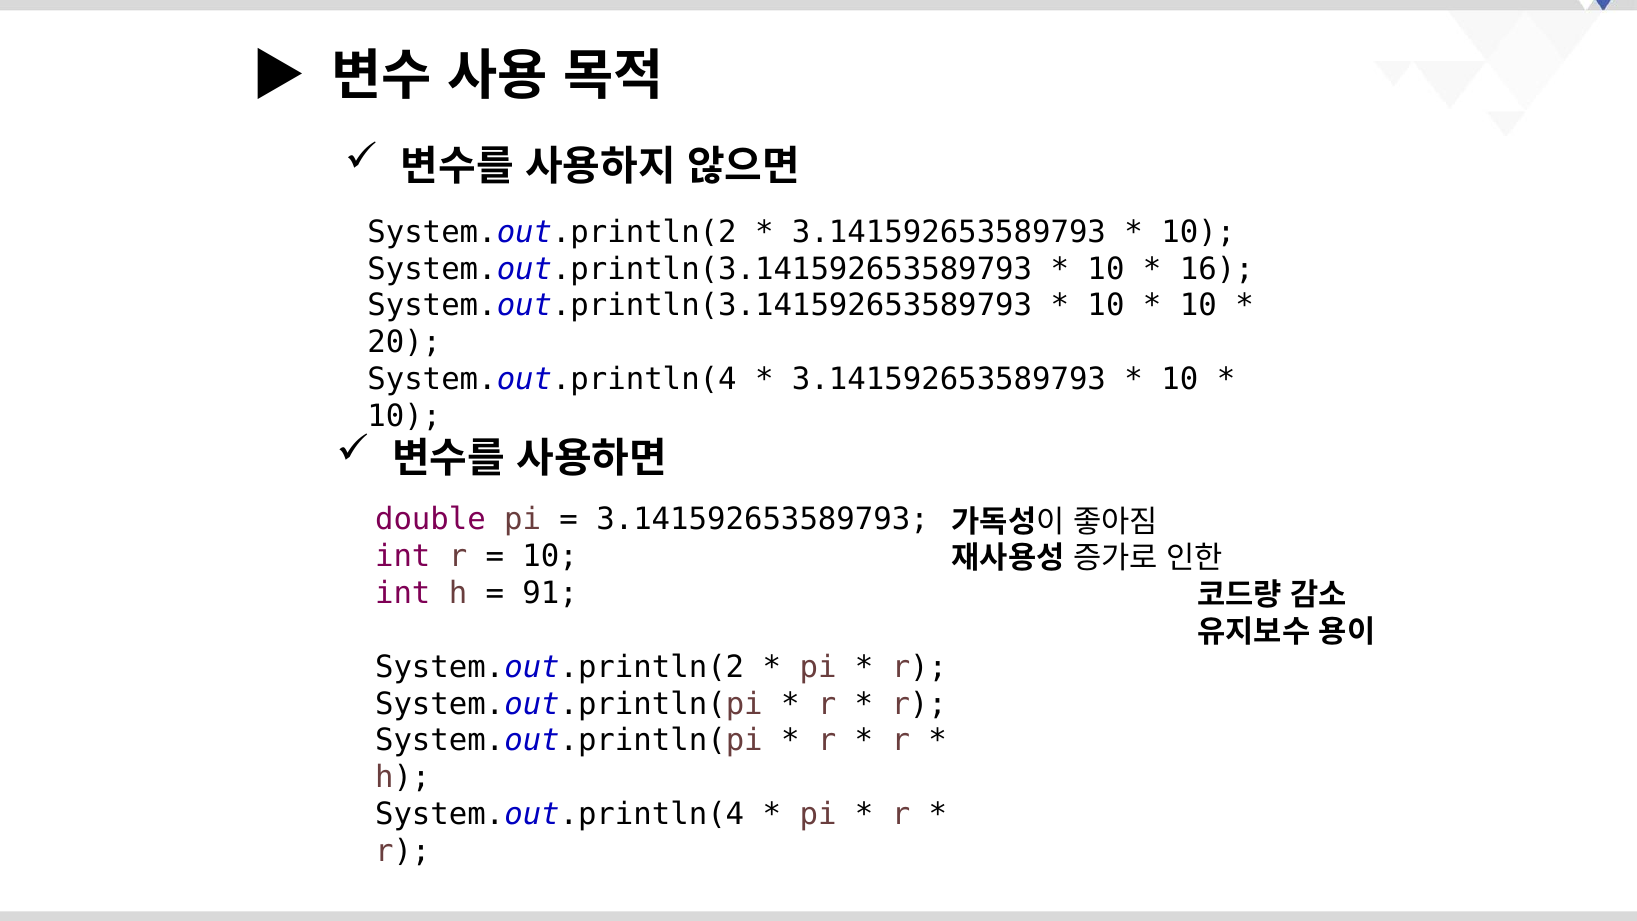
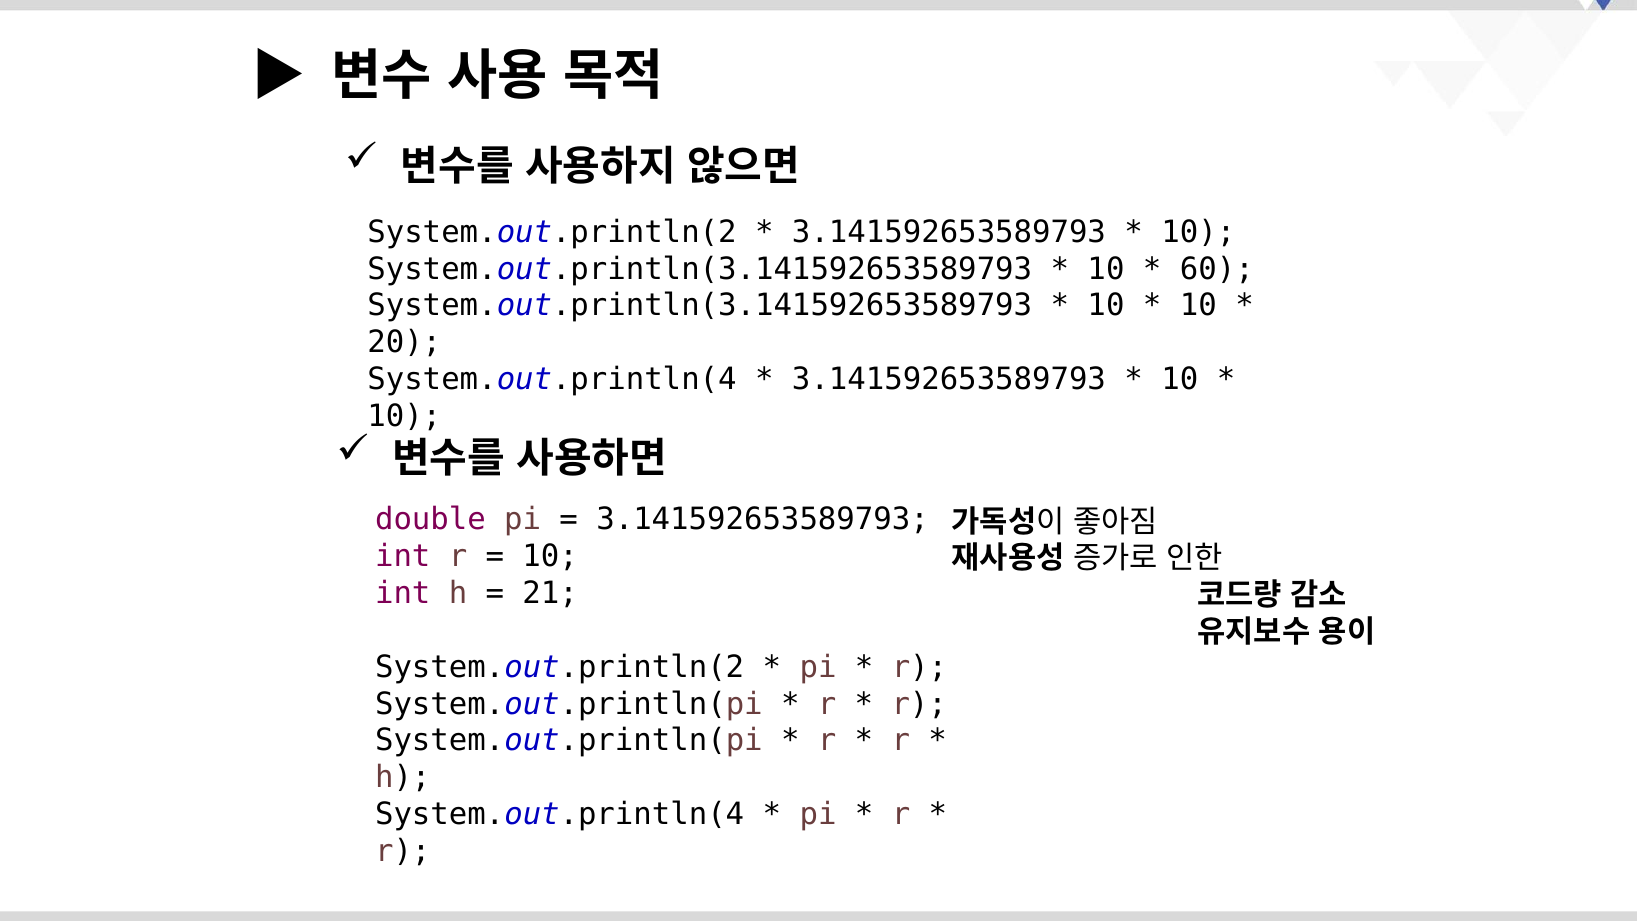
16: 16 -> 60 (1217, 269)
91: 91 -> 21 (550, 593)
